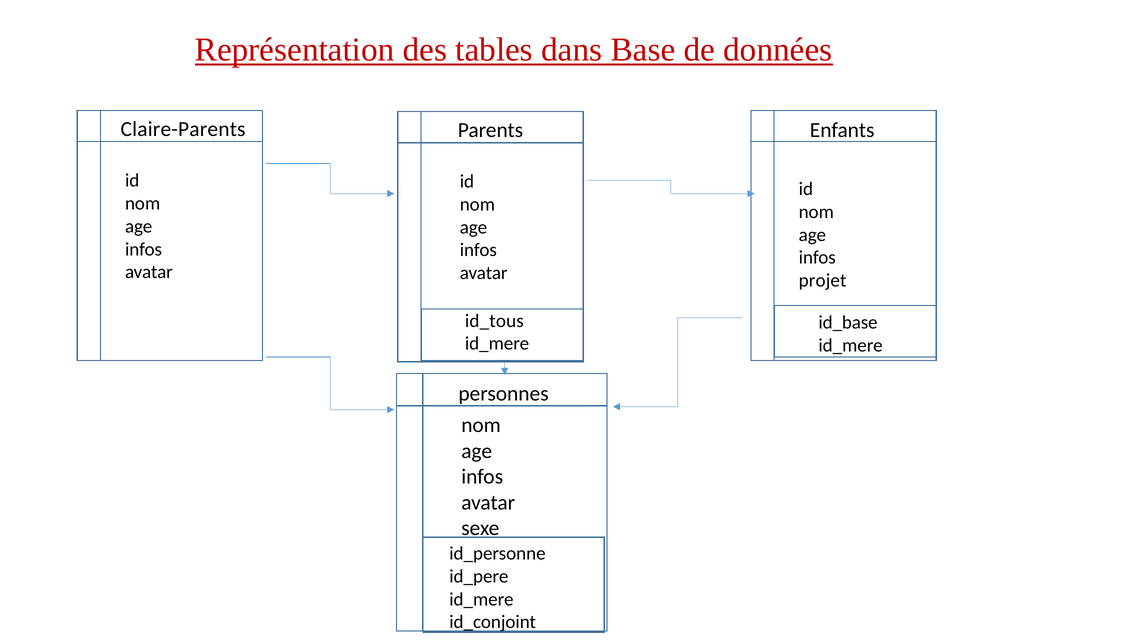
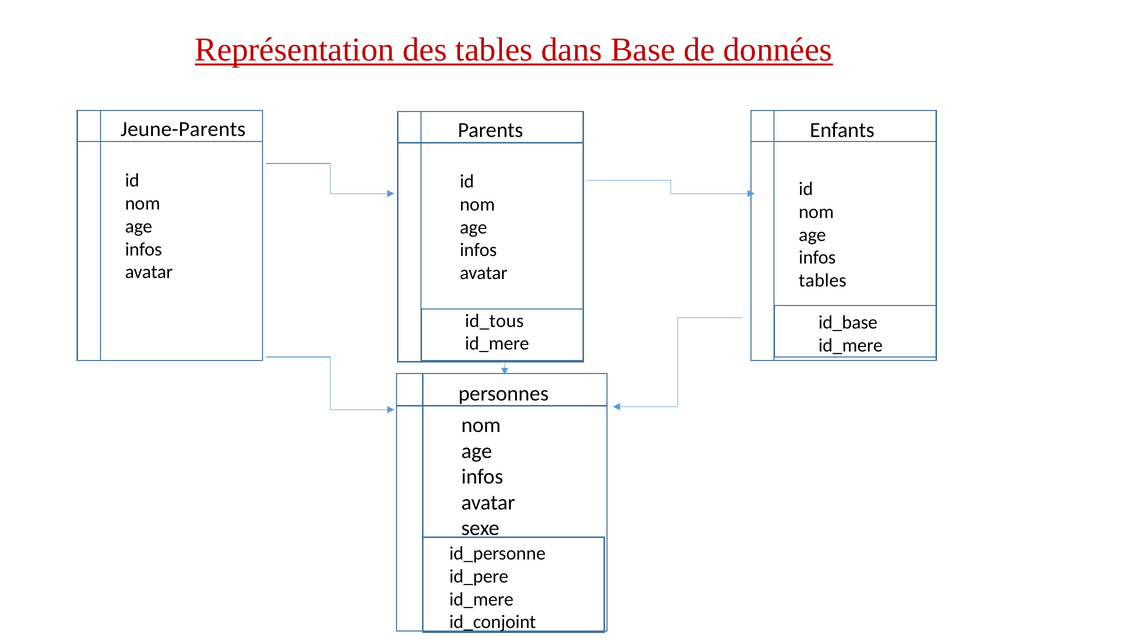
Claire-Parents: Claire-Parents -> Jeune-Parents (183, 129)
projet: projet -> tables (823, 280)
